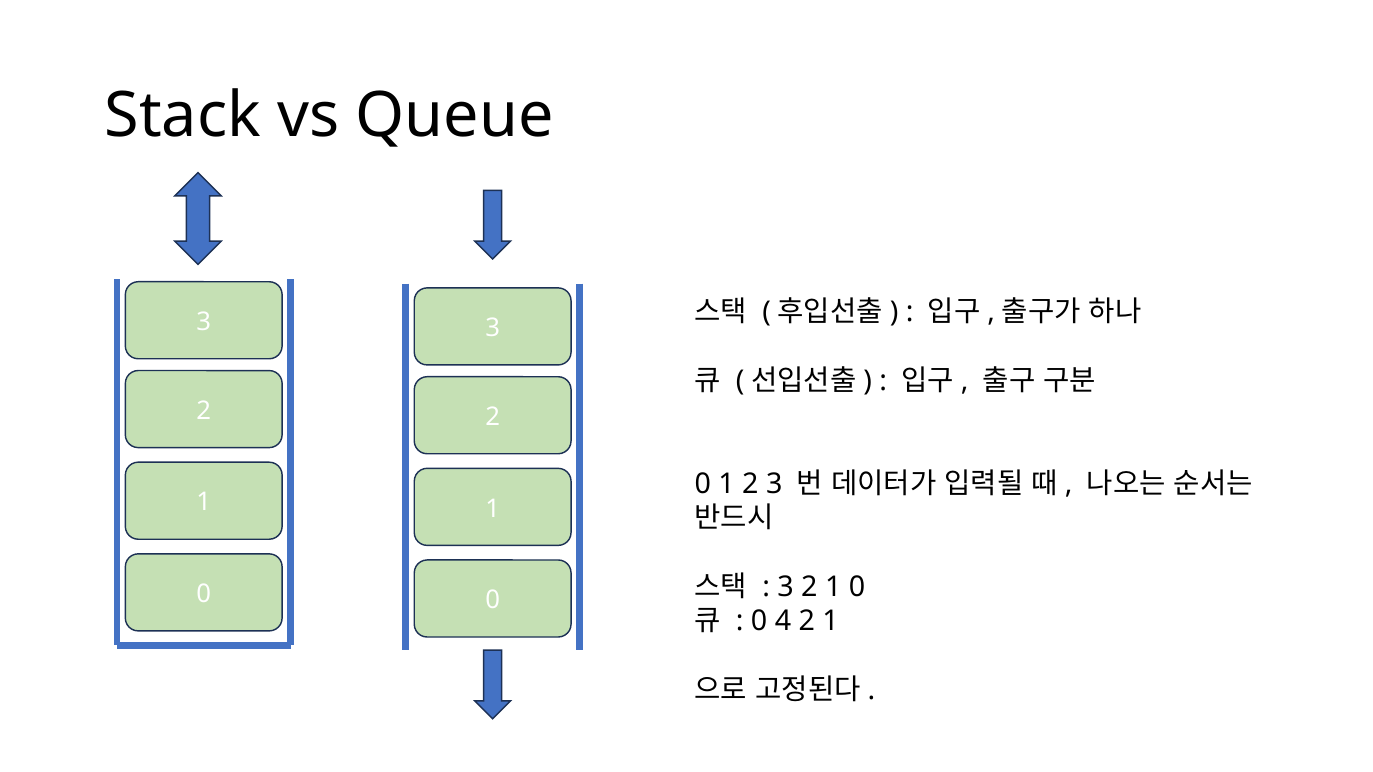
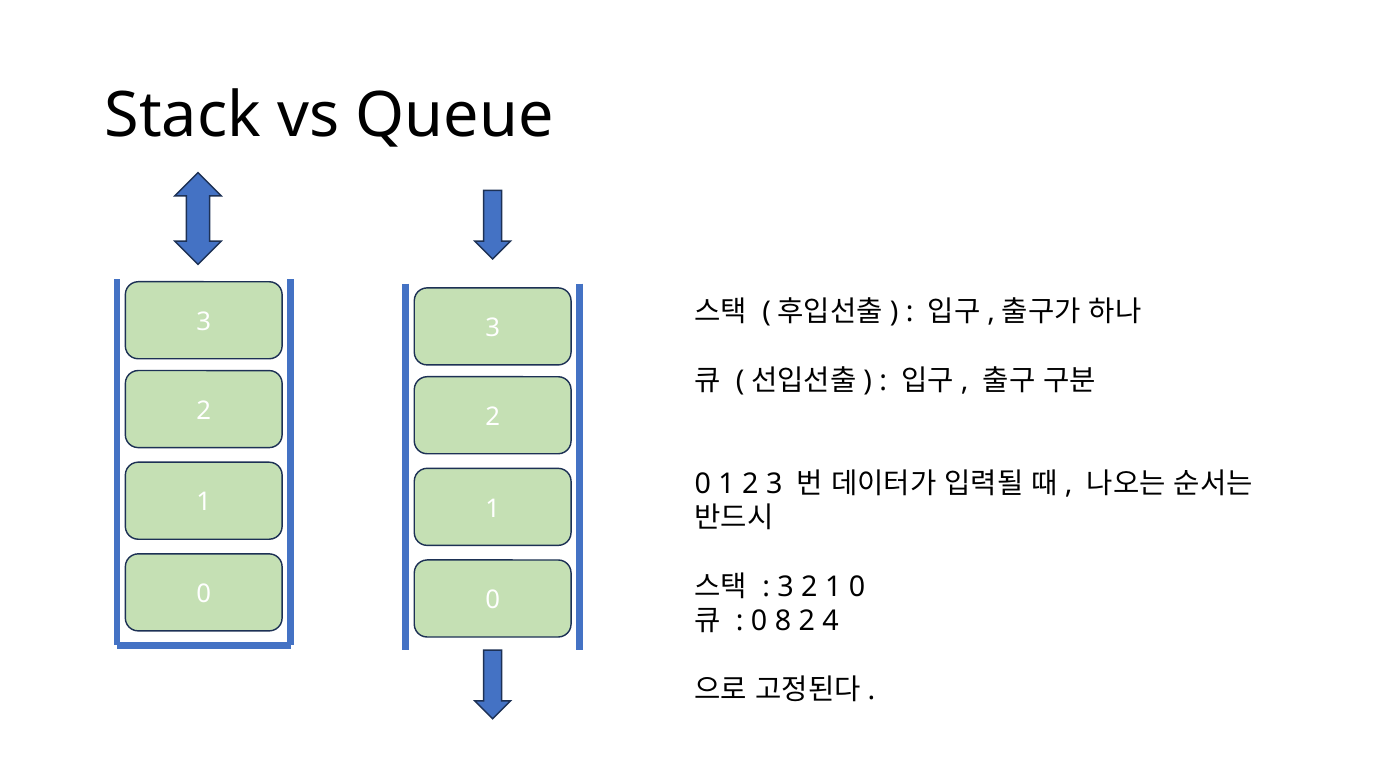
4: 4 -> 8 (783, 621)
1: 1 -> 4 (831, 621)
